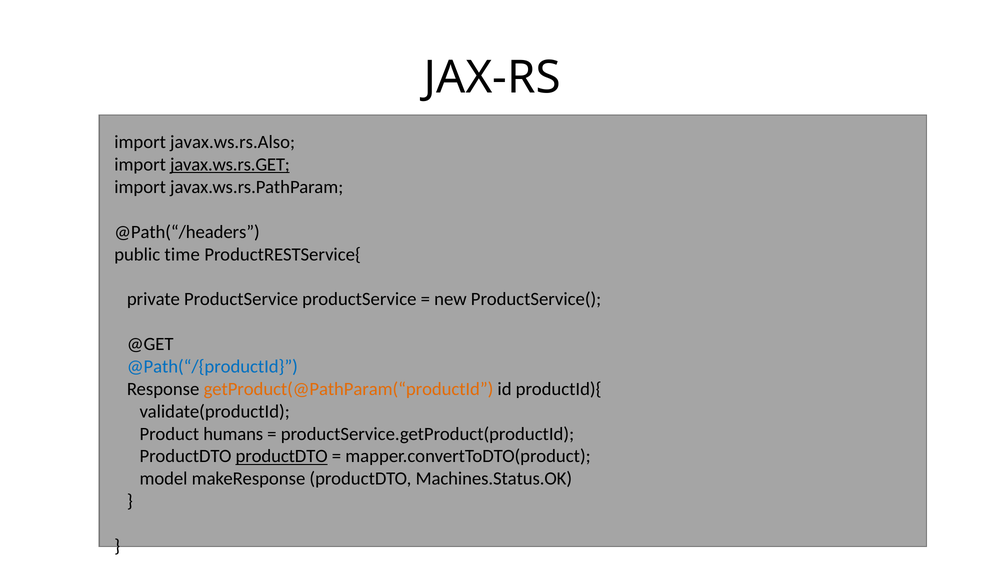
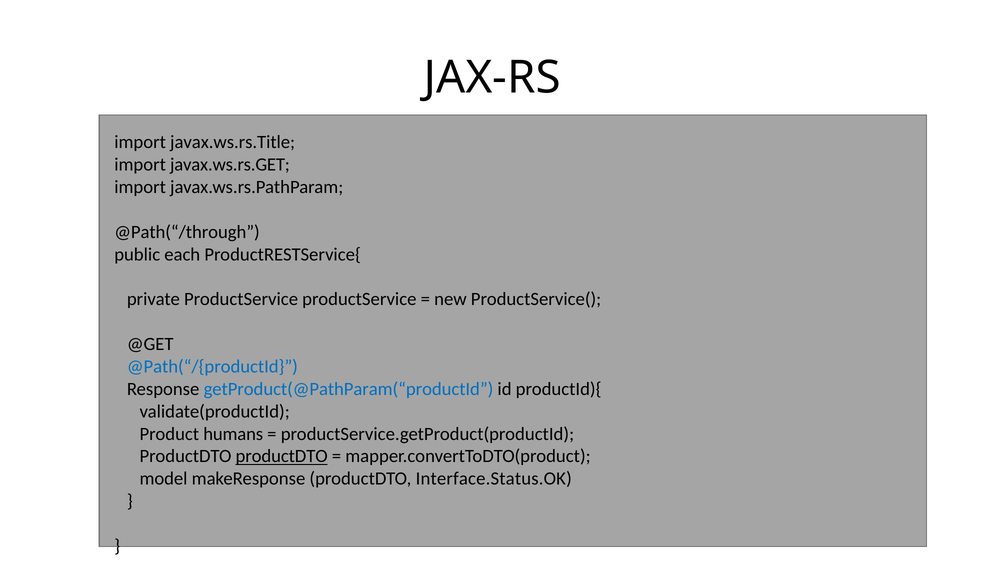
javax.ws.rs.Also: javax.ws.rs.Also -> javax.ws.rs.Title (233, 142)
javax.ws.rs.GET underline: present -> none (230, 165)
@Path(“/headers: @Path(“/headers -> @Path(“/through (187, 232)
time: time -> each (182, 255)
getProduct(@PathParam(“productId colour: orange -> blue (348, 389)
Machines.Status.OK: Machines.Status.OK -> Interface.Status.OK (494, 479)
